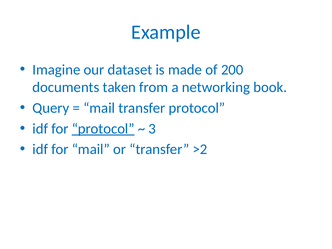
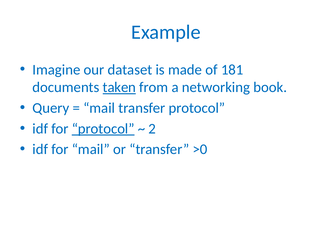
200: 200 -> 181 (232, 70)
taken underline: none -> present (119, 87)
3: 3 -> 2 (152, 129)
>2: >2 -> >0 (200, 149)
